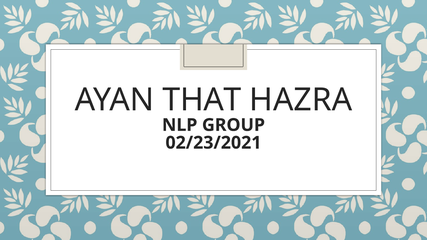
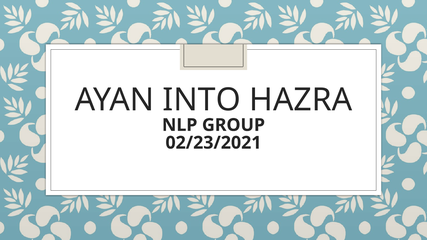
THAT: THAT -> INTO (202, 100)
